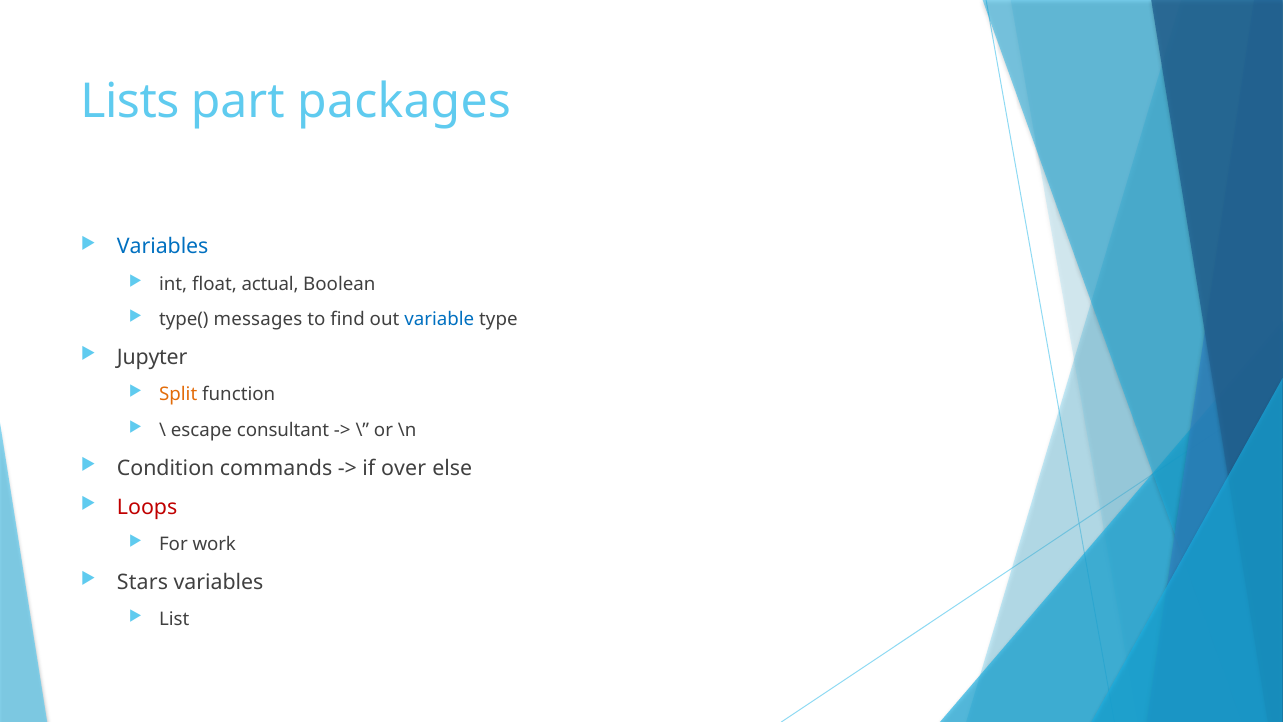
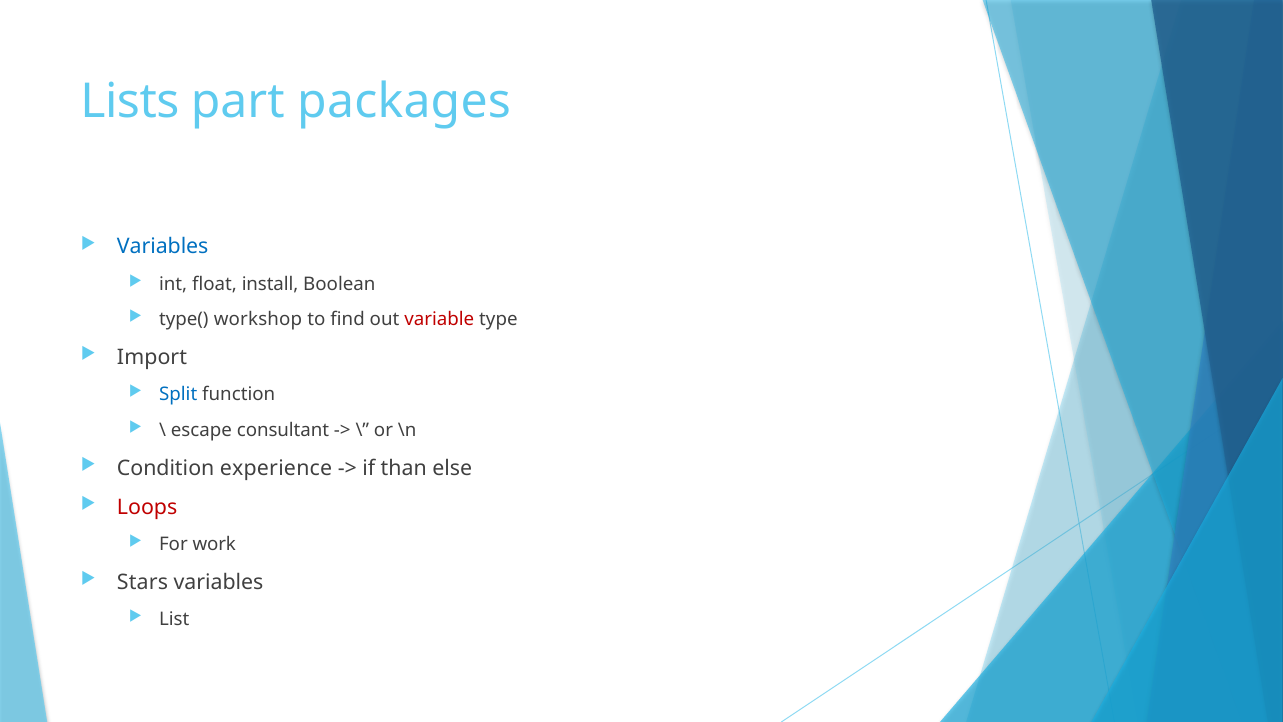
actual: actual -> install (270, 284)
messages: messages -> workshop (258, 320)
variable colour: blue -> red (439, 320)
Jupyter: Jupyter -> Import (152, 357)
Split colour: orange -> blue (178, 394)
commands: commands -> experience (276, 468)
over: over -> than (404, 468)
